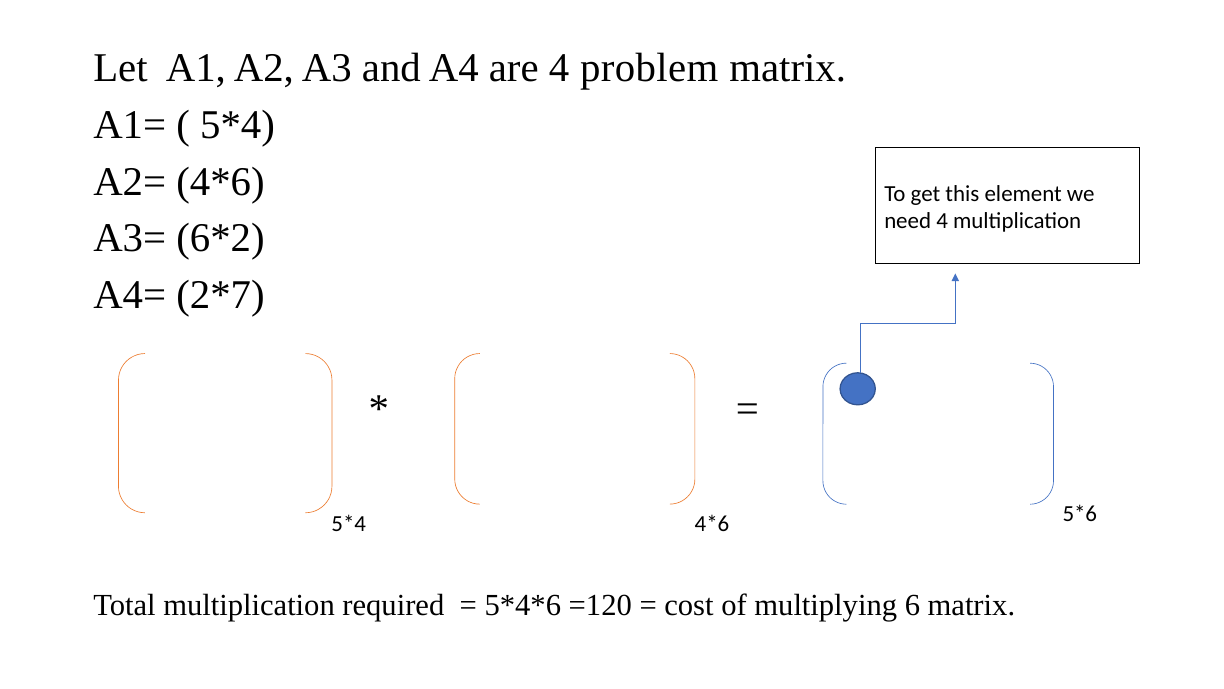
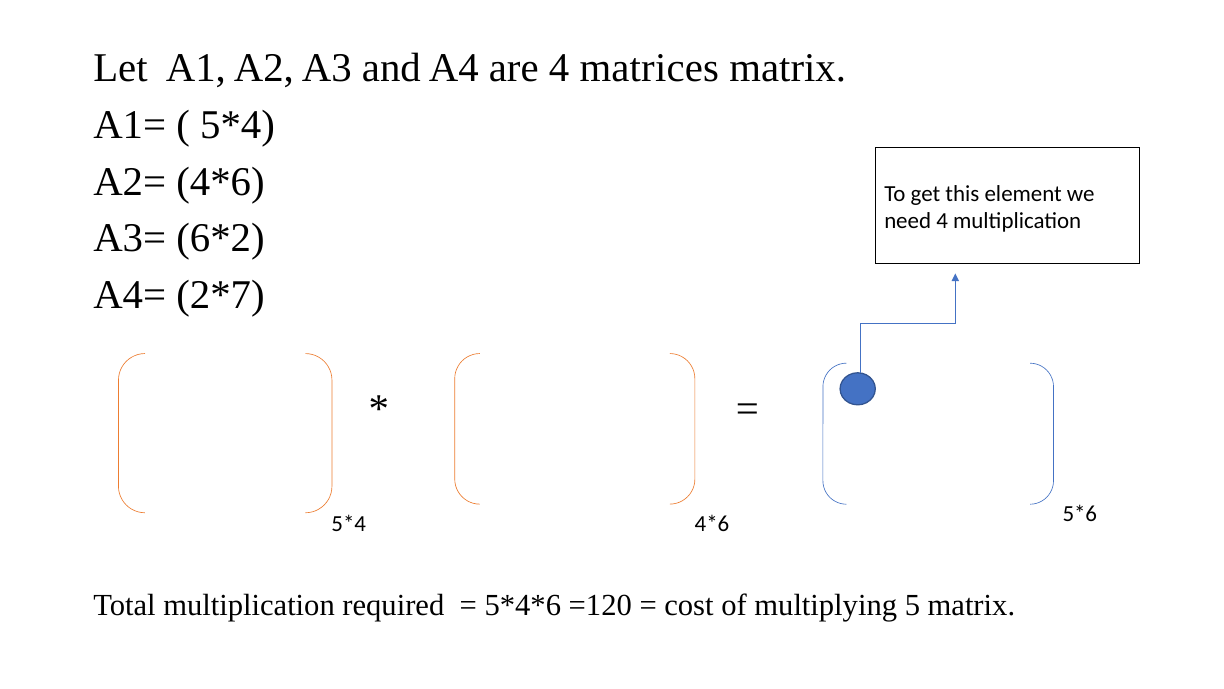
problem: problem -> matrices (649, 68)
6: 6 -> 5 (912, 605)
